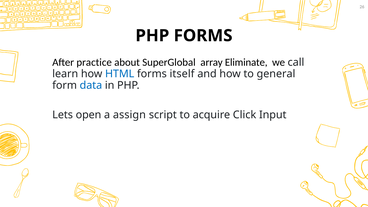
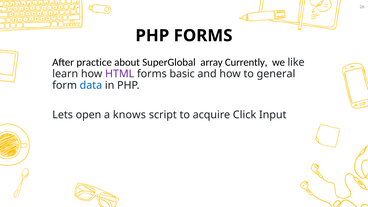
Eliminate: Eliminate -> Currently (246, 62)
call: call -> like (296, 62)
HTML colour: blue -> purple (120, 74)
itself: itself -> basic (182, 74)
assign: assign -> knows (129, 115)
